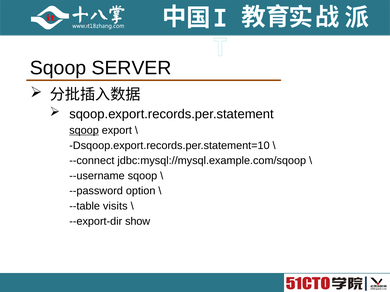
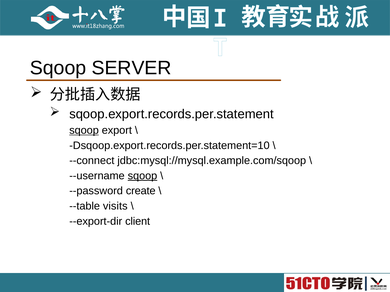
sqoop underline: none -> present (142, 176)
option: option -> create (141, 191)
show: show -> client (138, 222)
